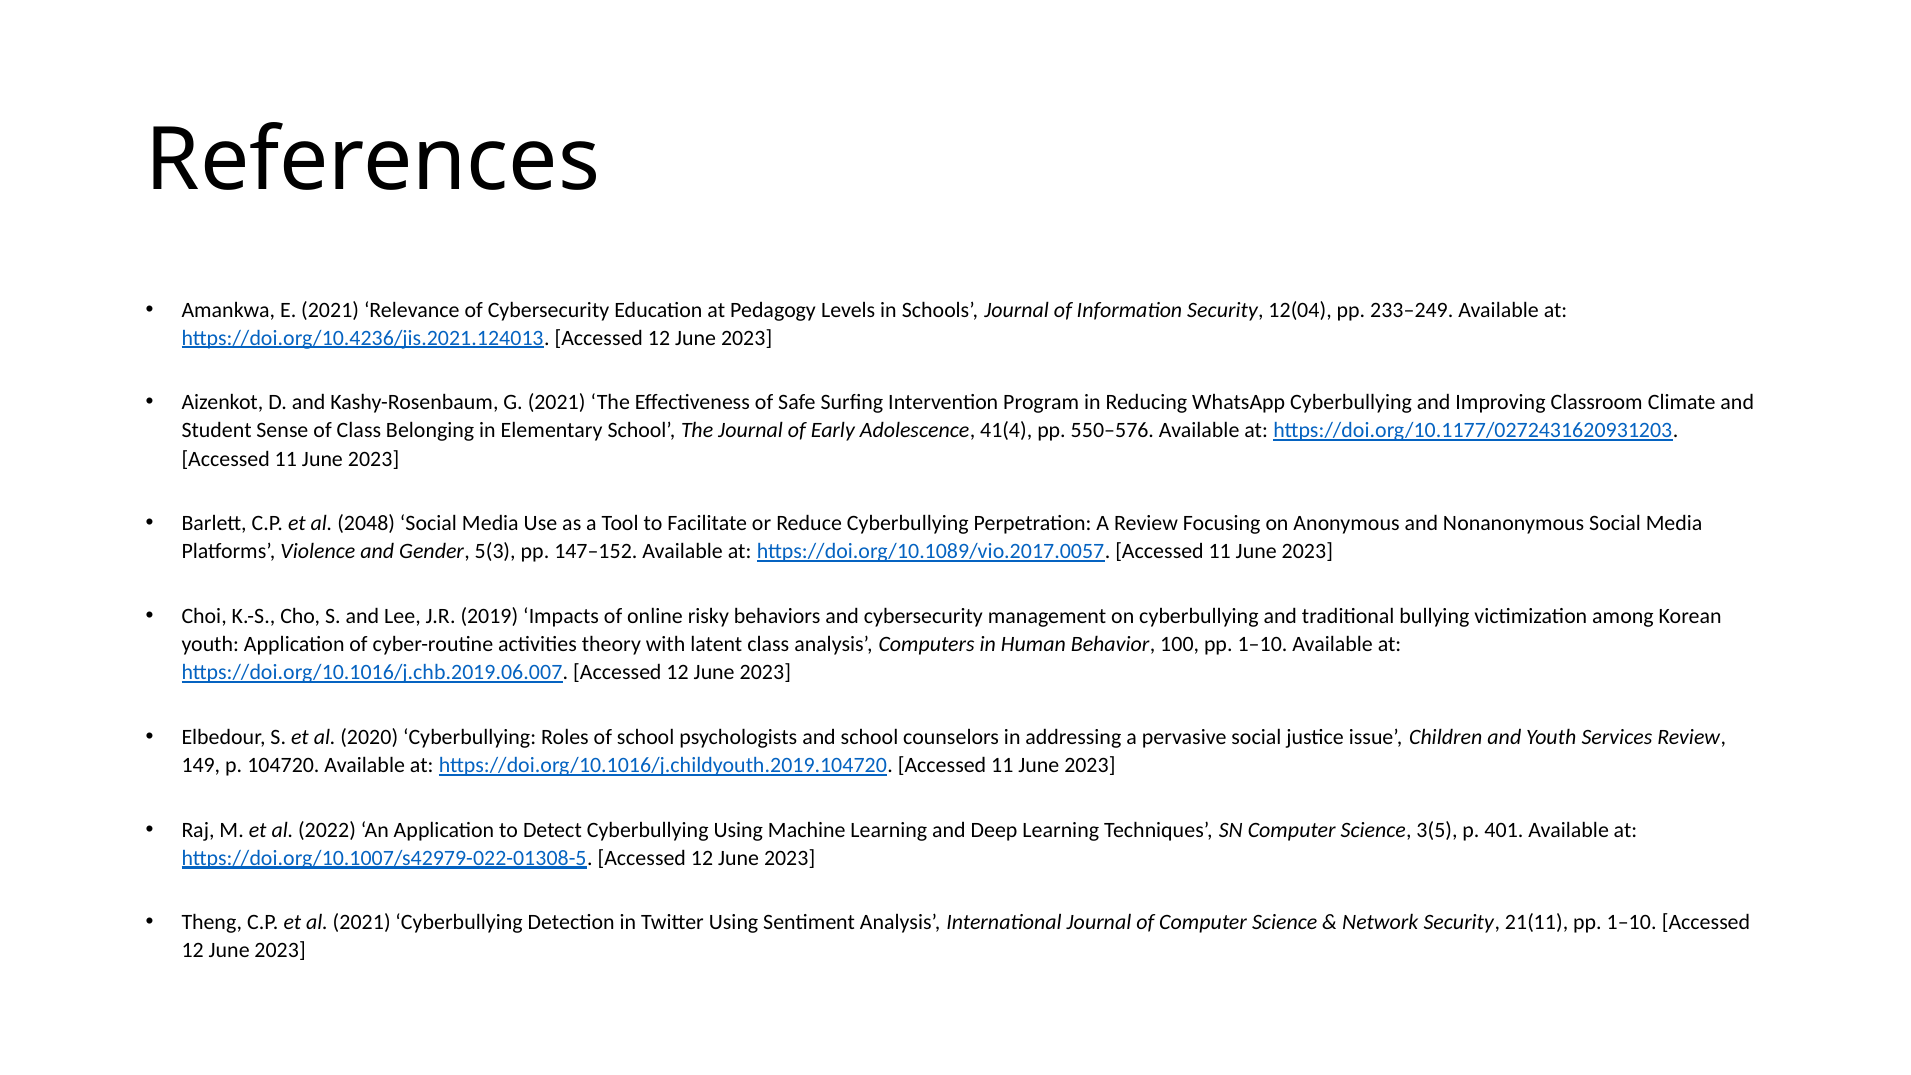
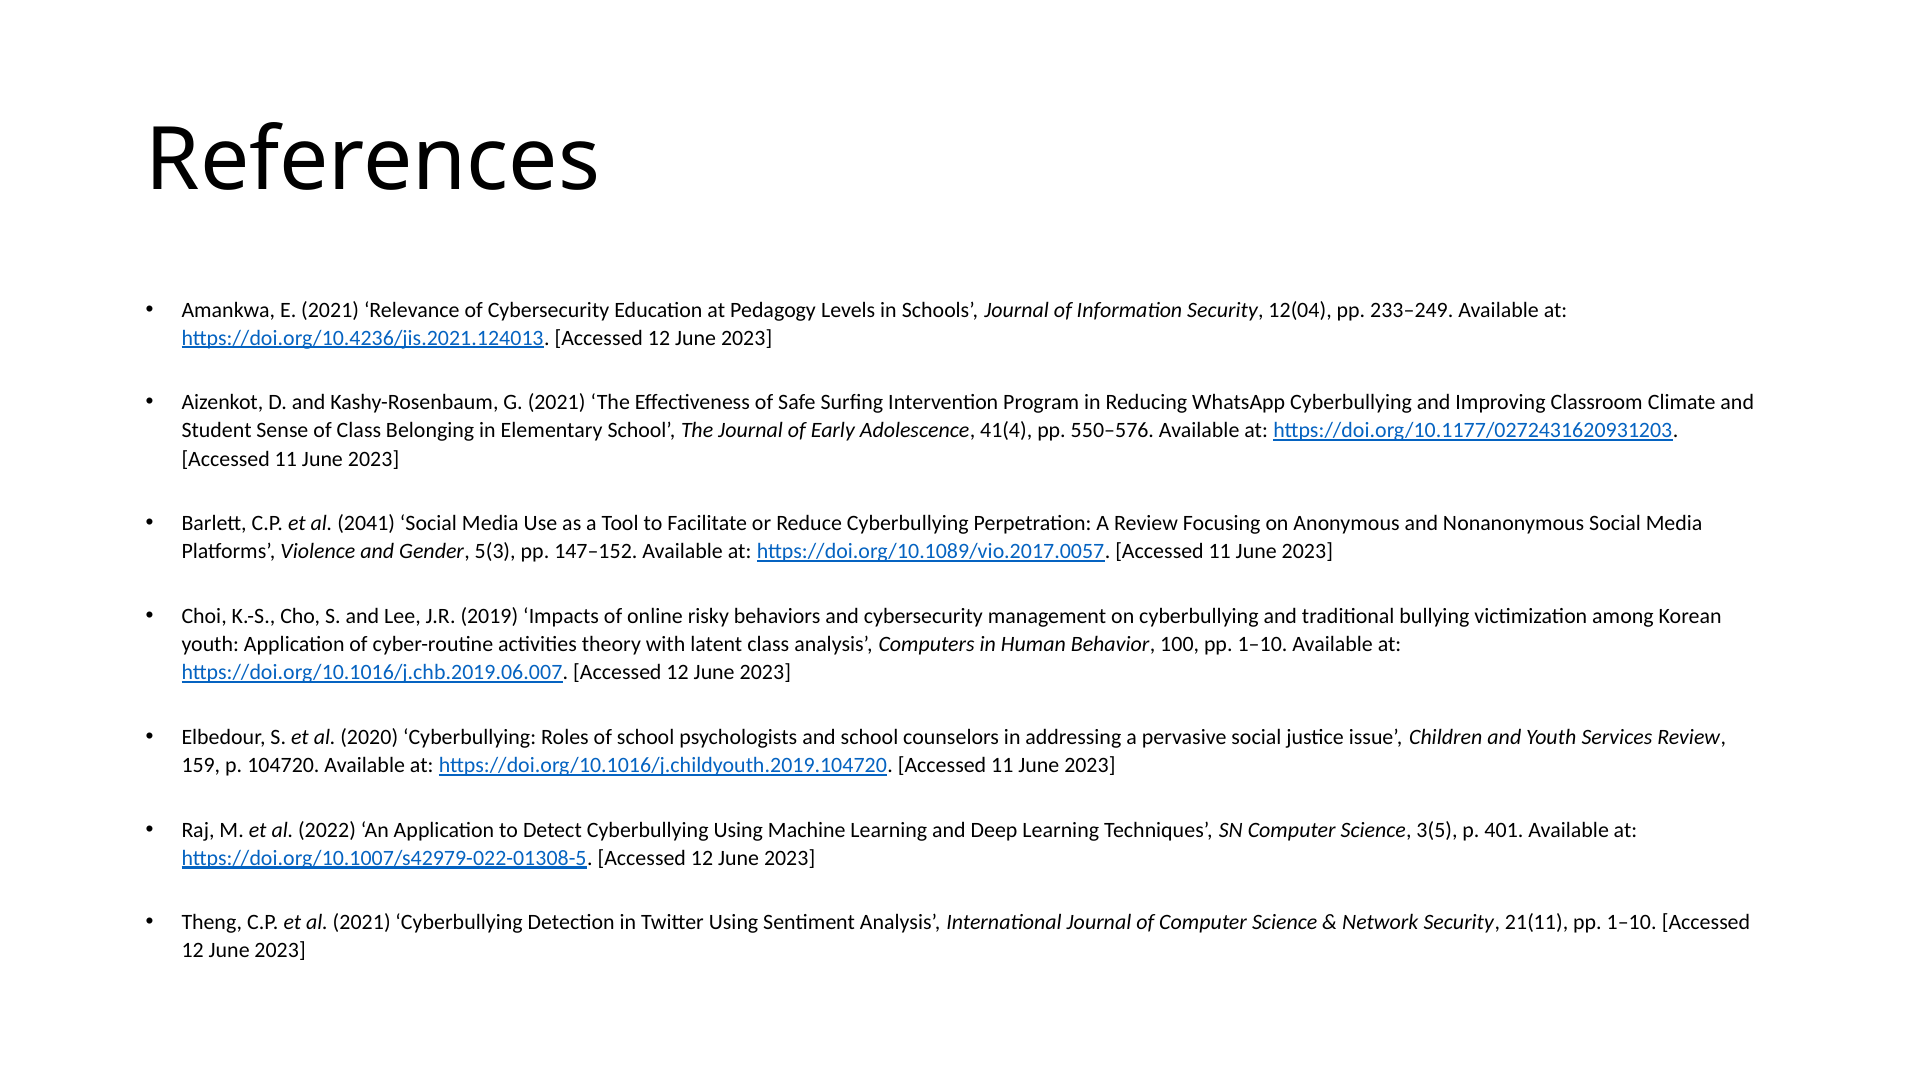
2048: 2048 -> 2041 (366, 523)
149: 149 -> 159 (201, 765)
